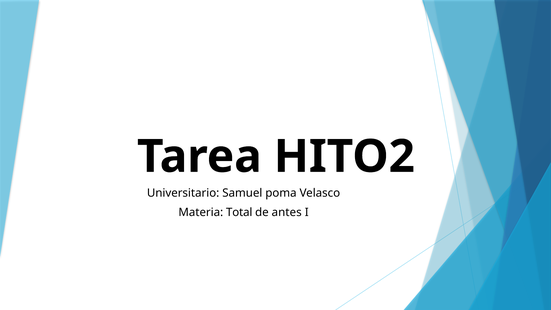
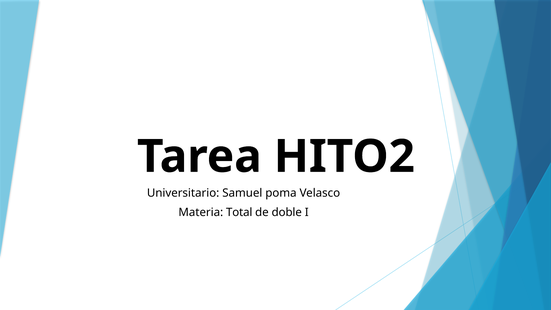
antes: antes -> doble (287, 212)
